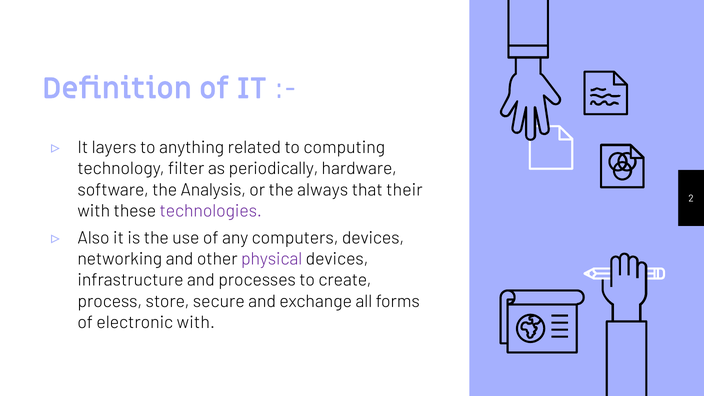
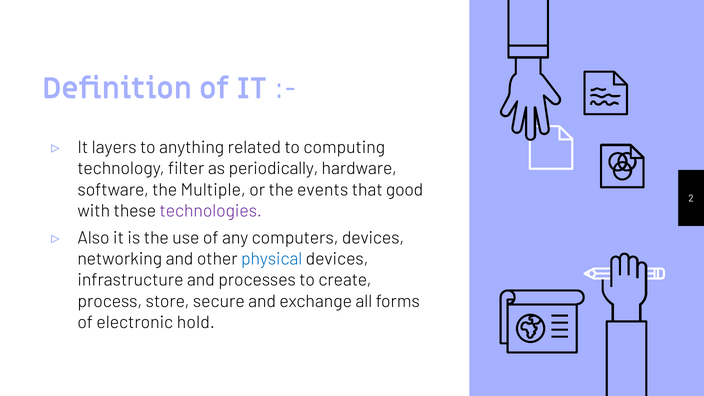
Analysis: Analysis -> Multiple (213, 190)
always: always -> events (323, 190)
their: their -> good (405, 190)
physical colour: purple -> blue (272, 259)
electronic with: with -> hold (196, 322)
